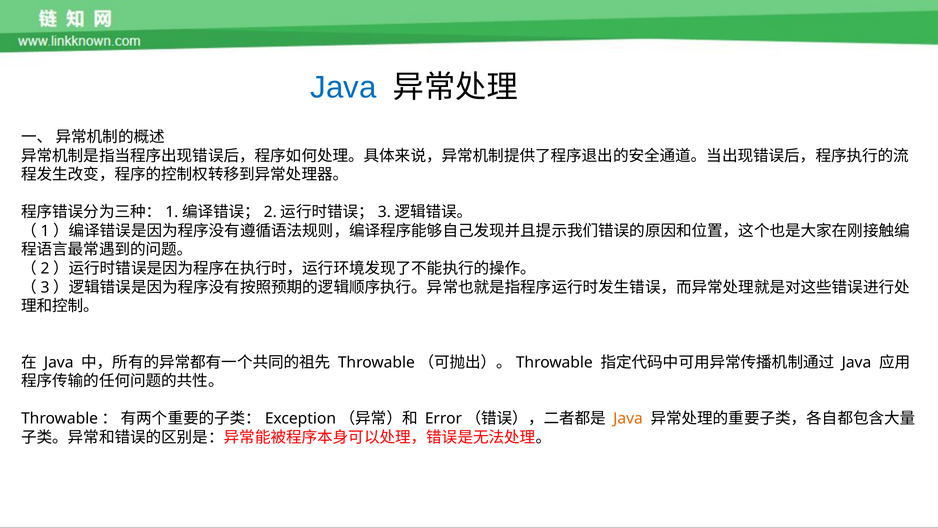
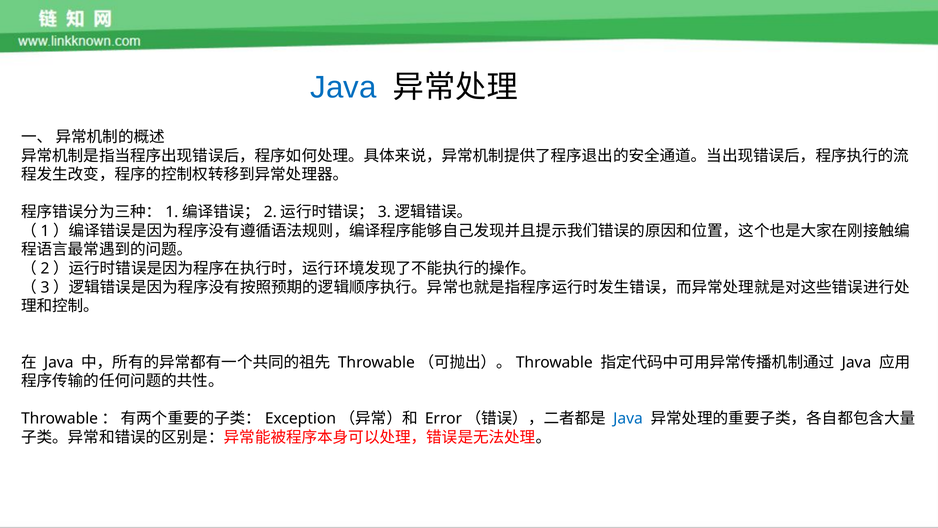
Java colour: orange -> blue (628, 418)
